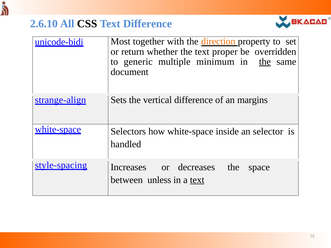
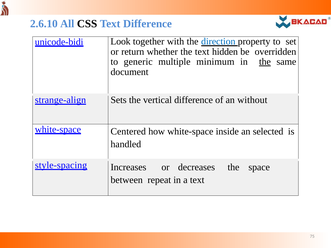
Most: Most -> Look (121, 41)
direction colour: orange -> blue (218, 41)
proper: proper -> hidden (225, 52)
margins: margins -> without (252, 100)
Selectors: Selectors -> Centered (128, 132)
selector: selector -> selected (268, 132)
unless: unless -> repeat (159, 180)
text underline: present -> none (197, 180)
